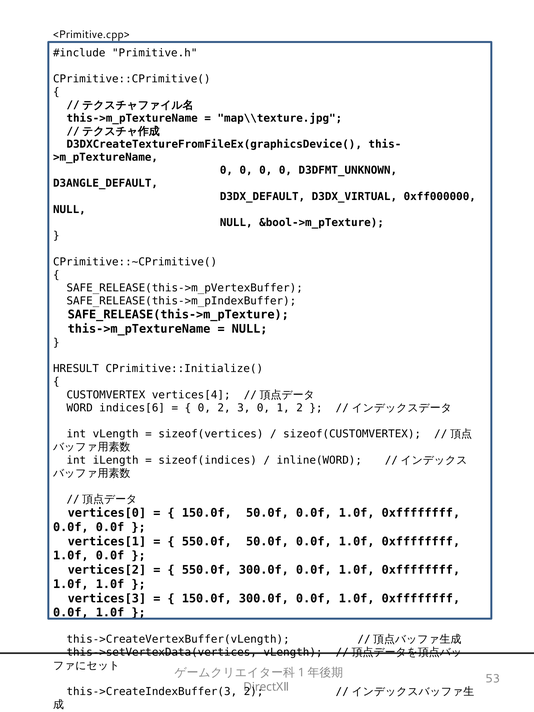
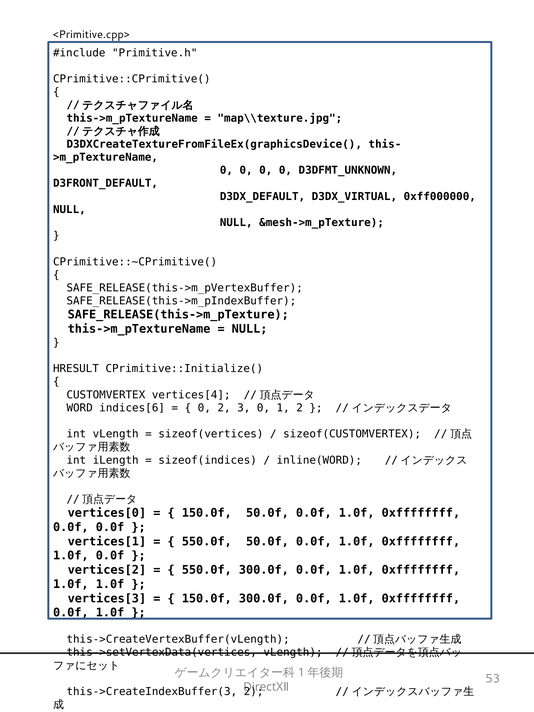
D3ANGLE_DEFAULT: D3ANGLE_DEFAULT -> D3FRONT_DEFAULT (105, 183)
&bool->m_pTexture: &bool->m_pTexture -> &mesh->m_pTexture (322, 223)
